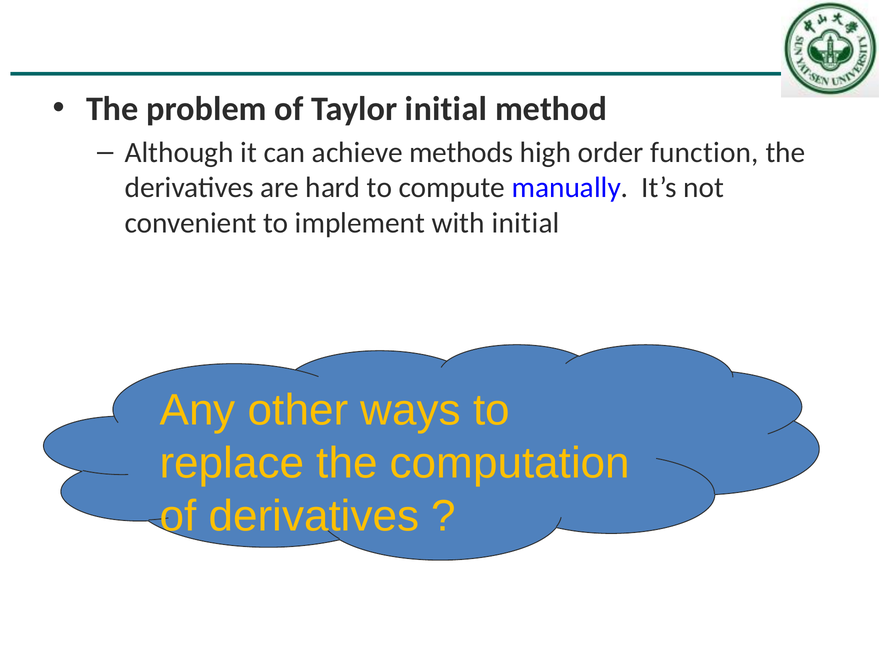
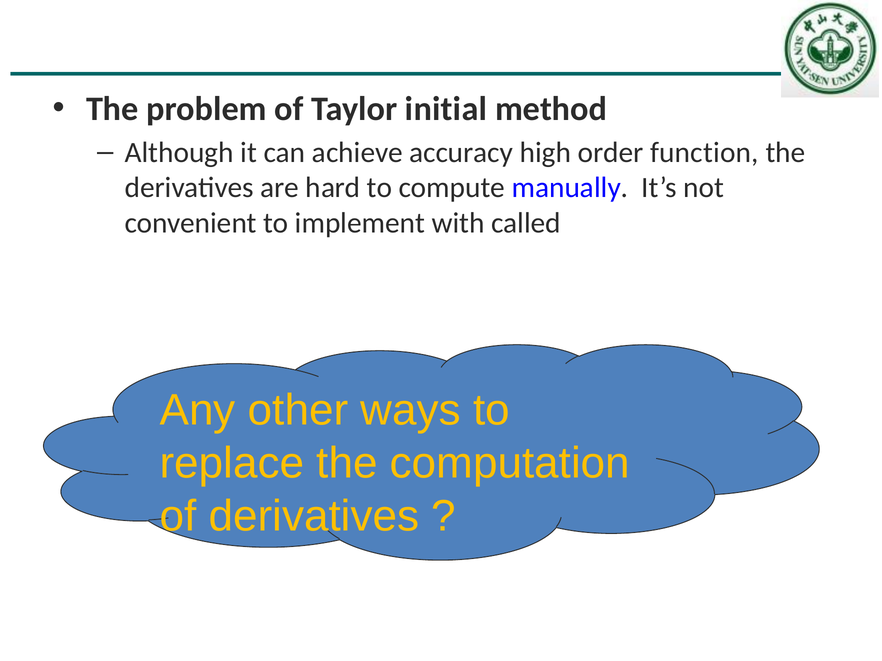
methods: methods -> accuracy (461, 153)
with initial: initial -> called (526, 223)
